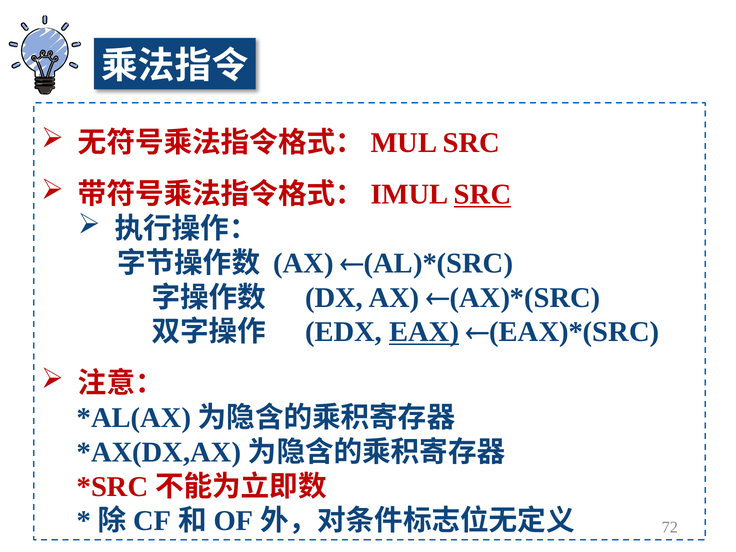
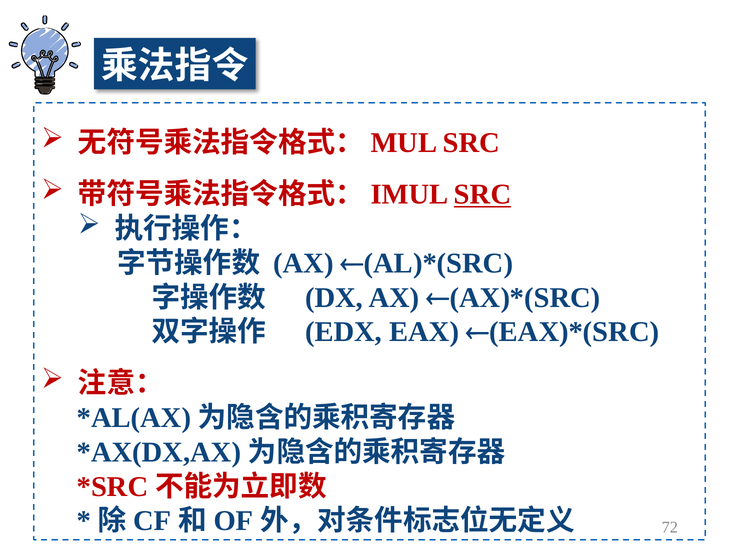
EAX underline: present -> none (424, 332)
